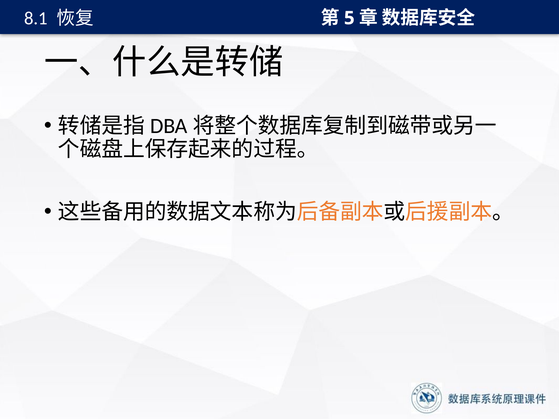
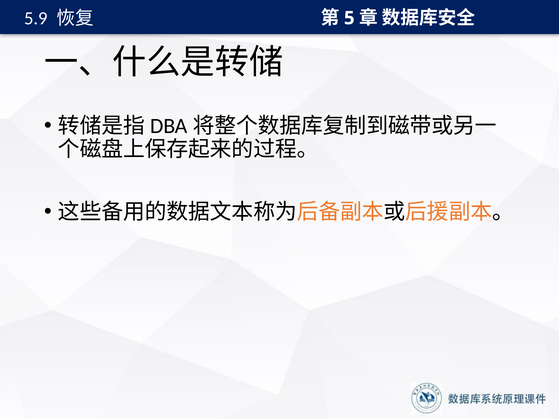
8.1: 8.1 -> 5.9 (36, 18)
